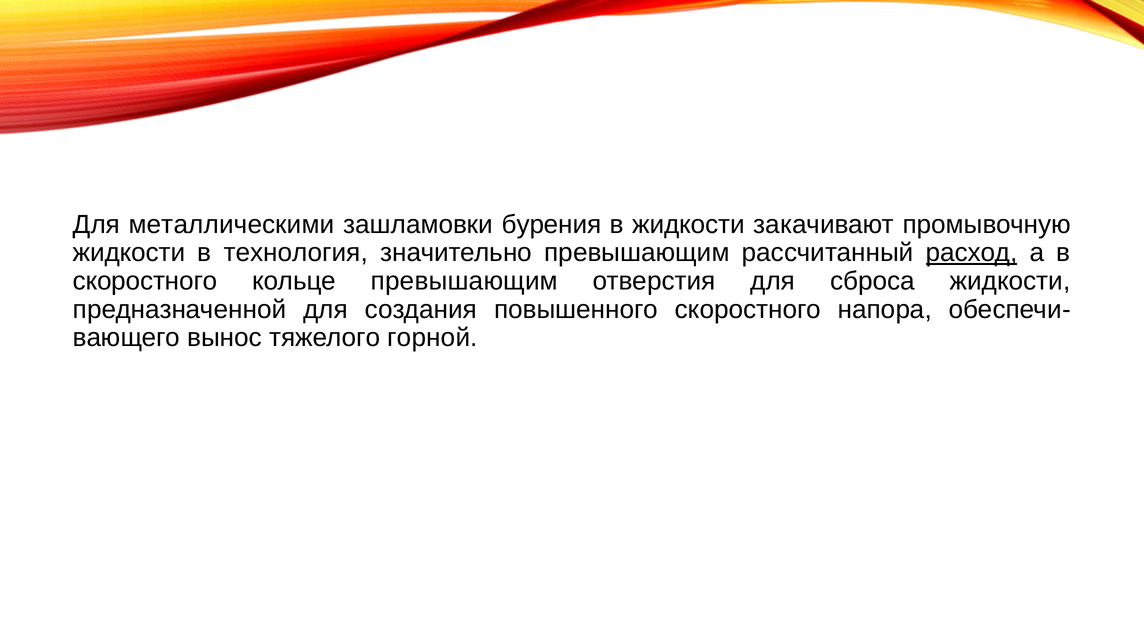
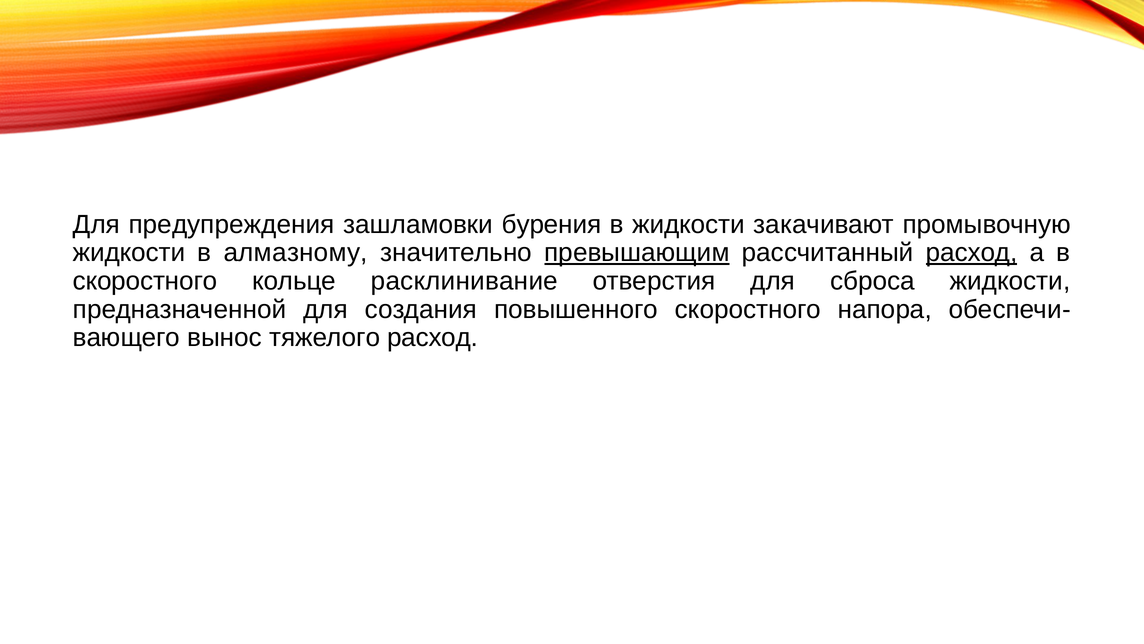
металлическими: металлическими -> предупреждения (232, 224)
технология: технология -> алмазному (296, 252)
превышающим underline: none -> present (637, 252)
кольце превышающим: превышающим -> расклинивание (464, 281)
тяжелого горной: горной -> расход (433, 337)
